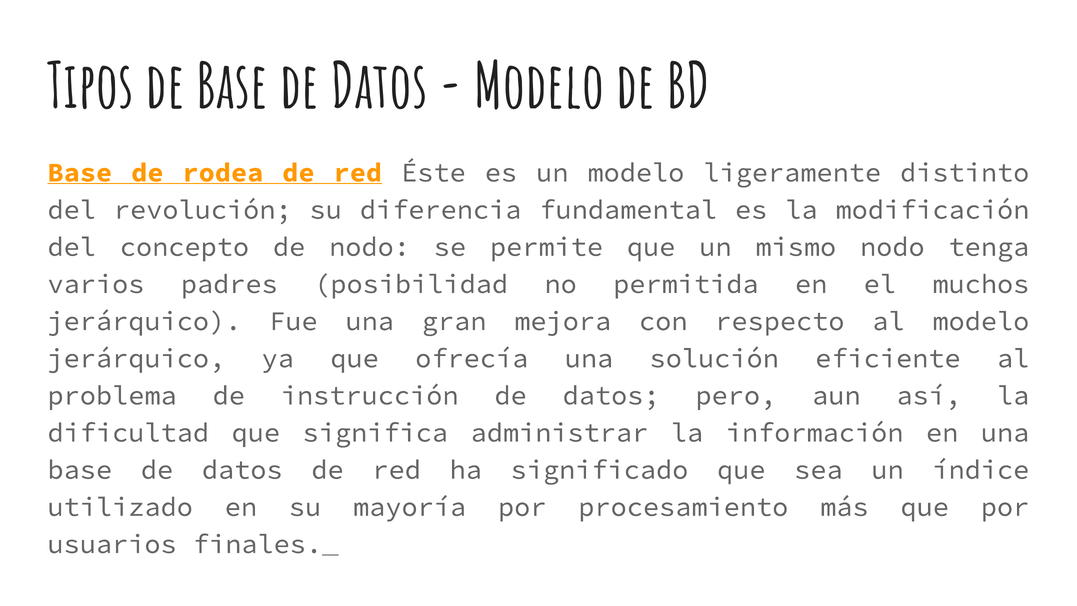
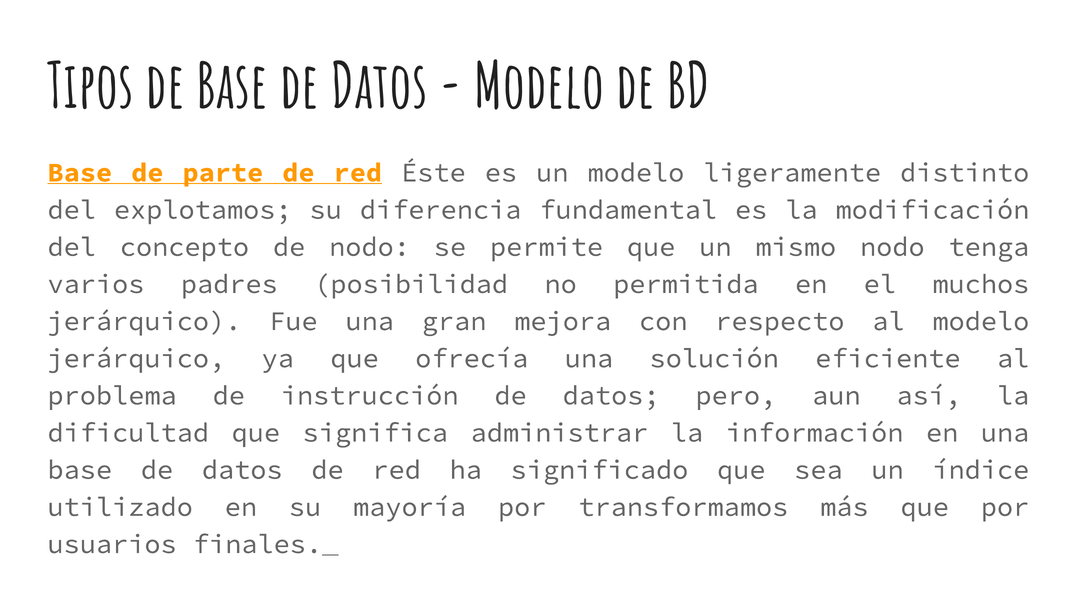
rodea: rodea -> parte (223, 173)
revolución: revolución -> explotamos (203, 210)
procesamiento: procesamiento -> transformamos (683, 507)
